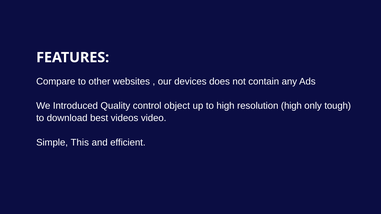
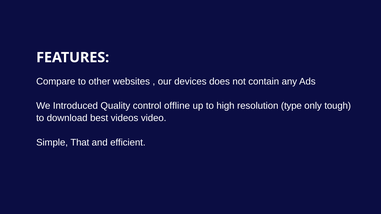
object: object -> offline (177, 106)
resolution high: high -> type (291, 106)
This: This -> That (80, 143)
